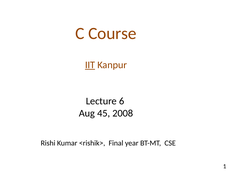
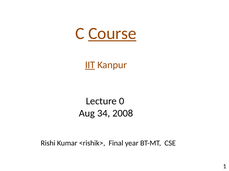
Course underline: none -> present (112, 34)
6: 6 -> 0 (122, 101)
45: 45 -> 34 (104, 114)
